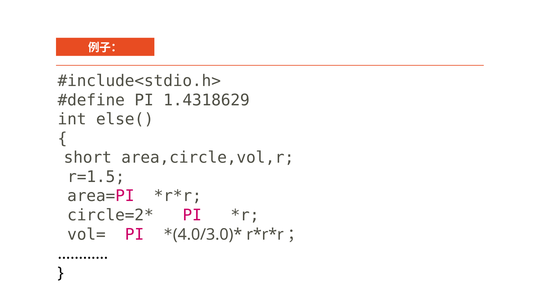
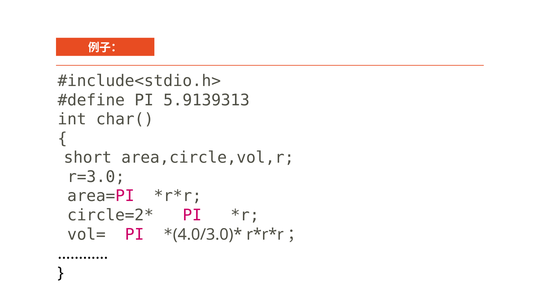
1.4318629: 1.4318629 -> 5.9139313 (206, 100)
else(: else( -> char( (125, 119)
r=1.5: r=1.5 -> r=3.0 (96, 177)
